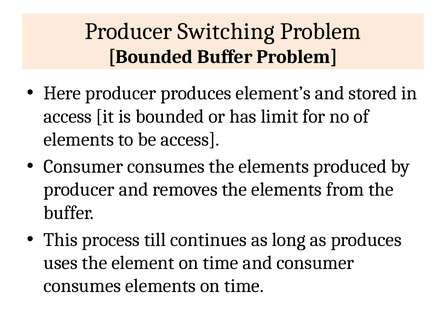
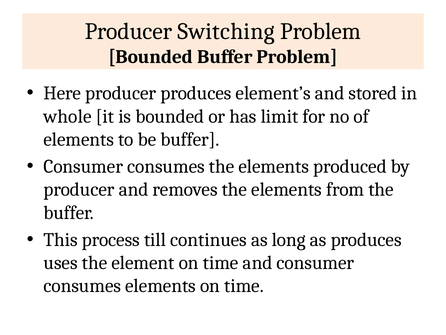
access: access -> whole (68, 116)
be access: access -> buffer (190, 139)
